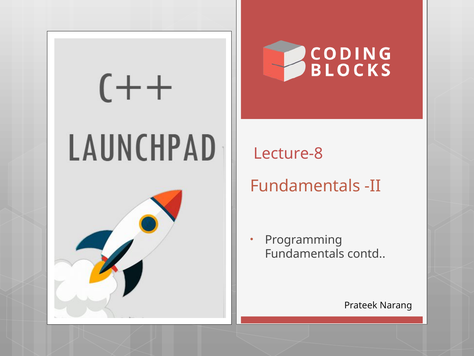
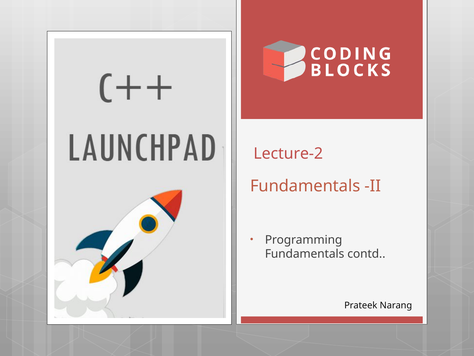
Lecture-8: Lecture-8 -> Lecture-2 (288, 153)
